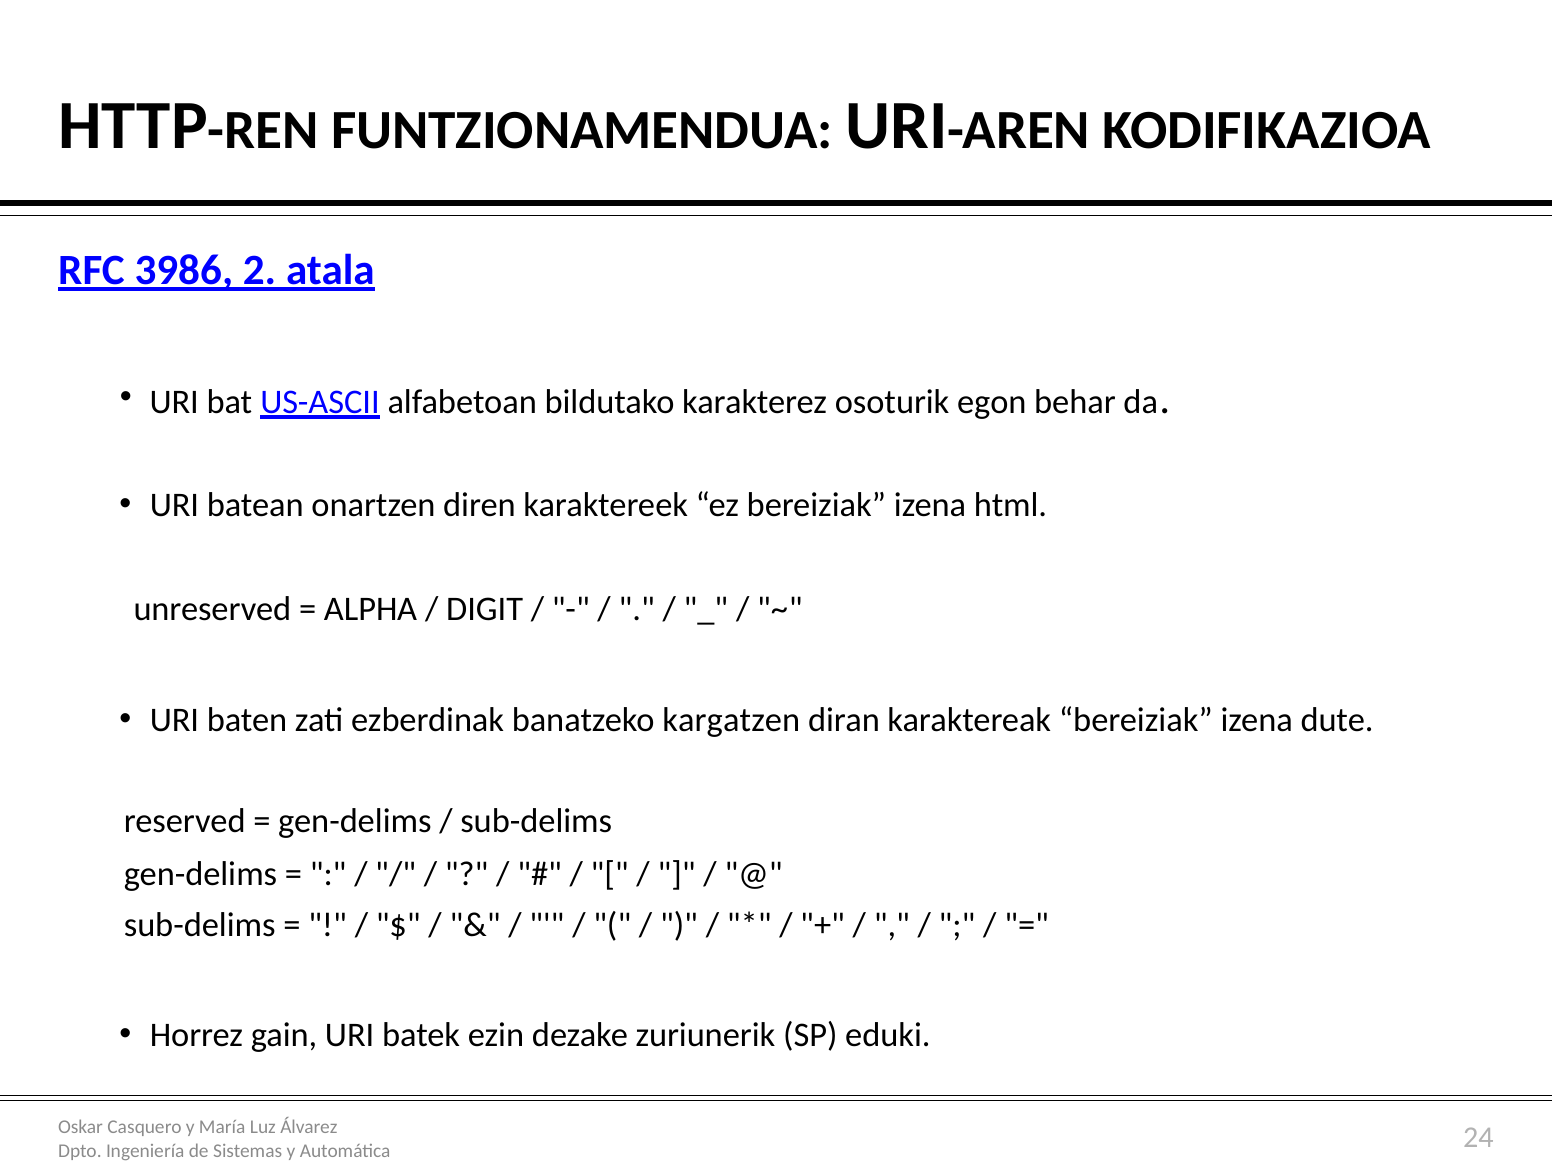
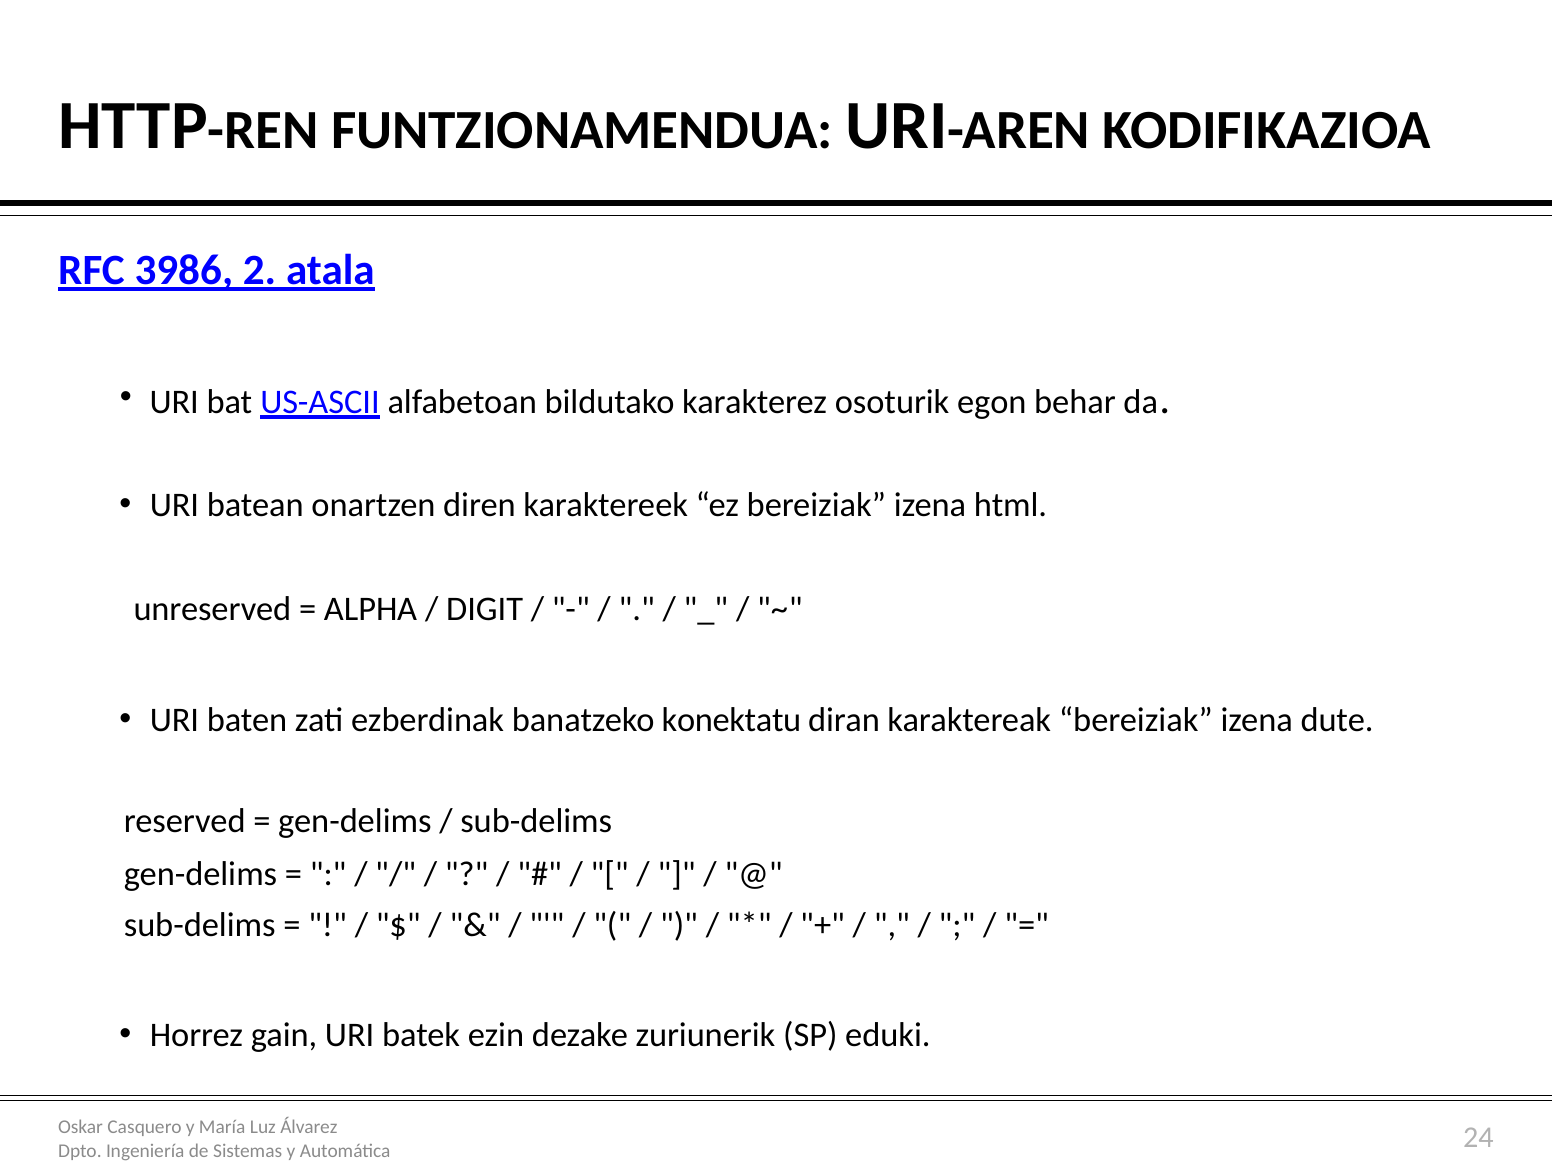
kargatzen: kargatzen -> konektatu (732, 721)
